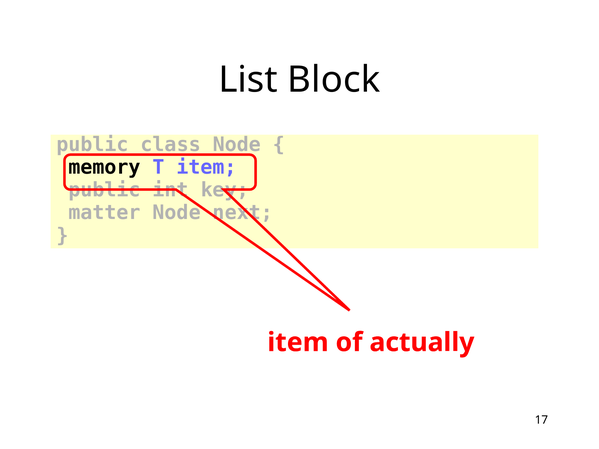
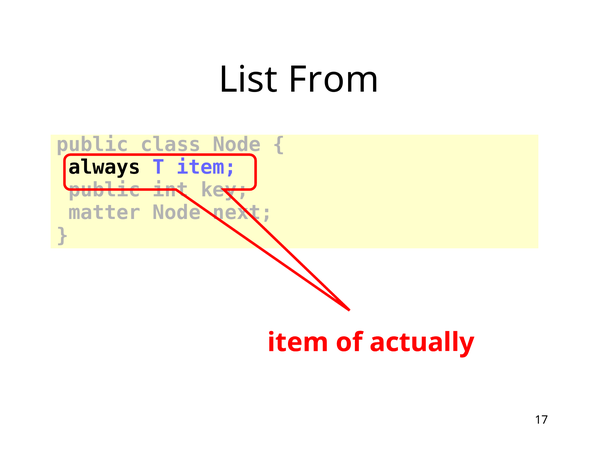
Block: Block -> From (334, 80)
memory: memory -> always (105, 167)
